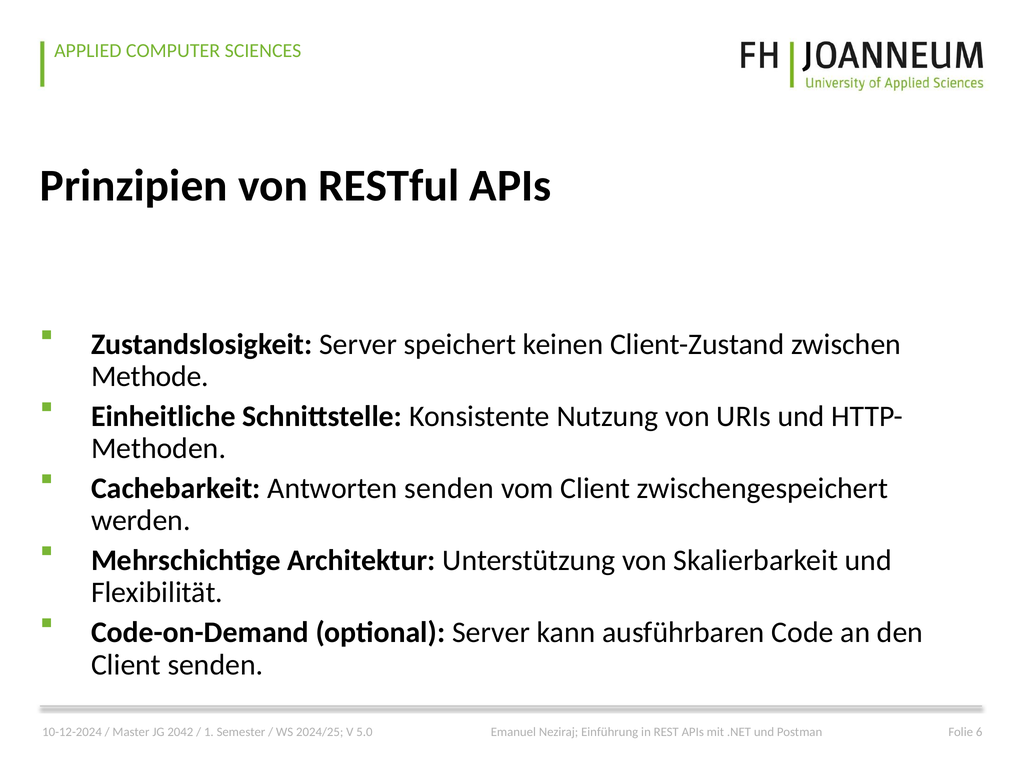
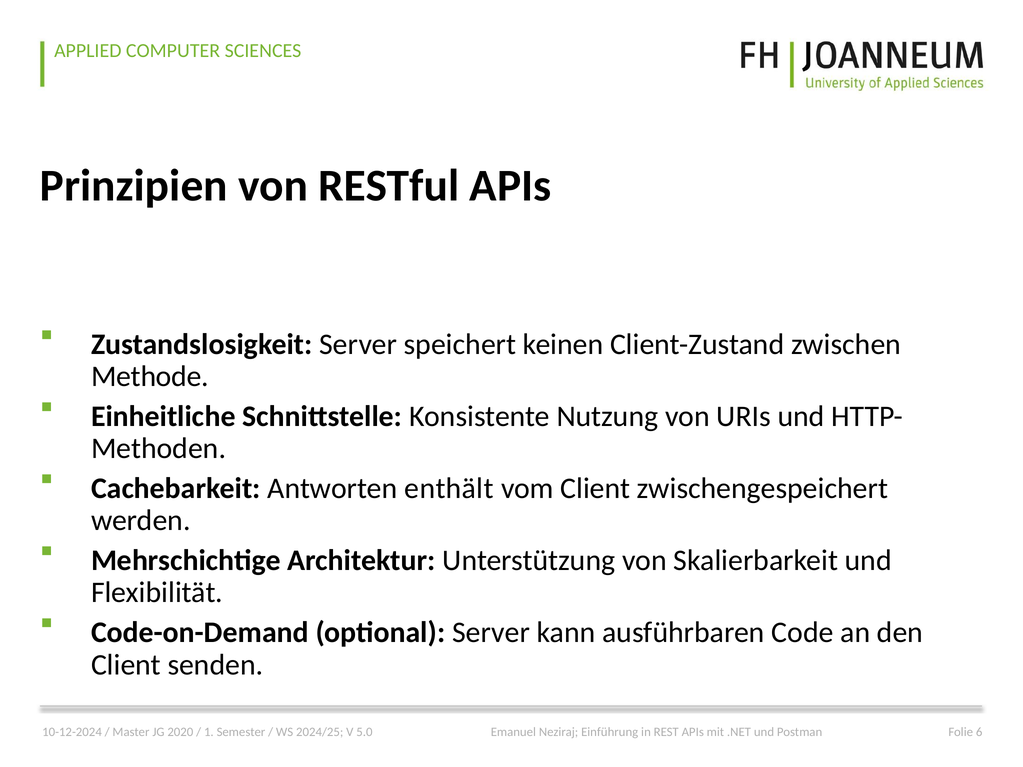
Antworten senden: senden -> enthält (449, 488)
2042: 2042 -> 2020 (180, 732)
